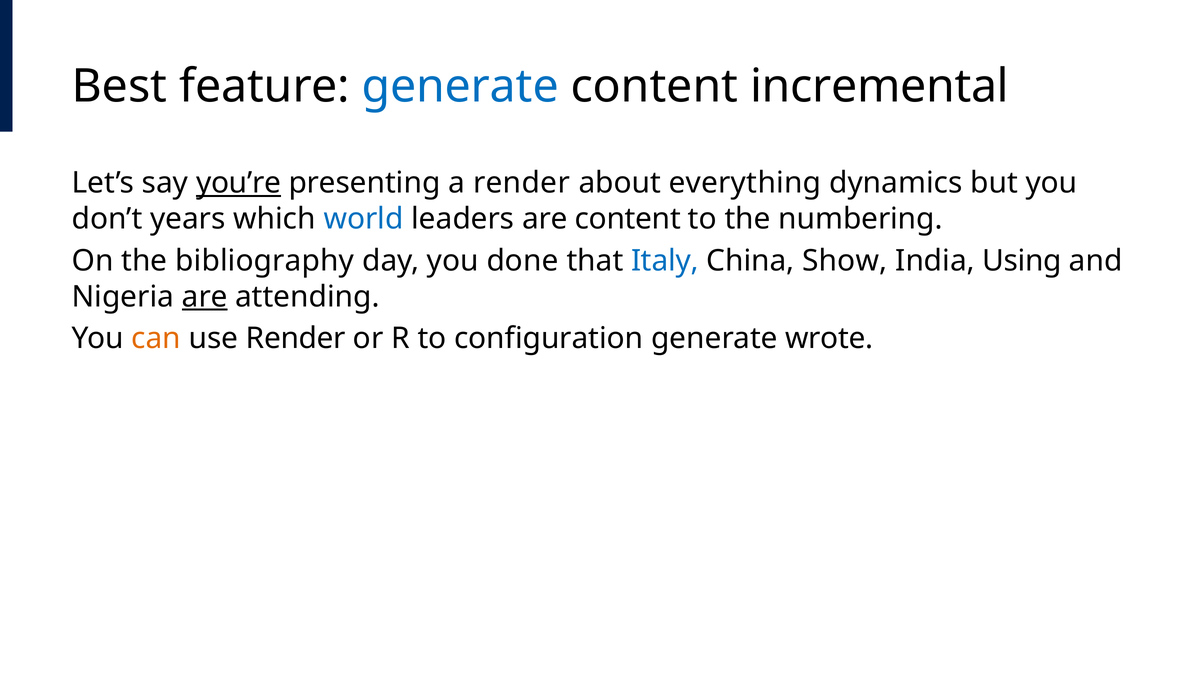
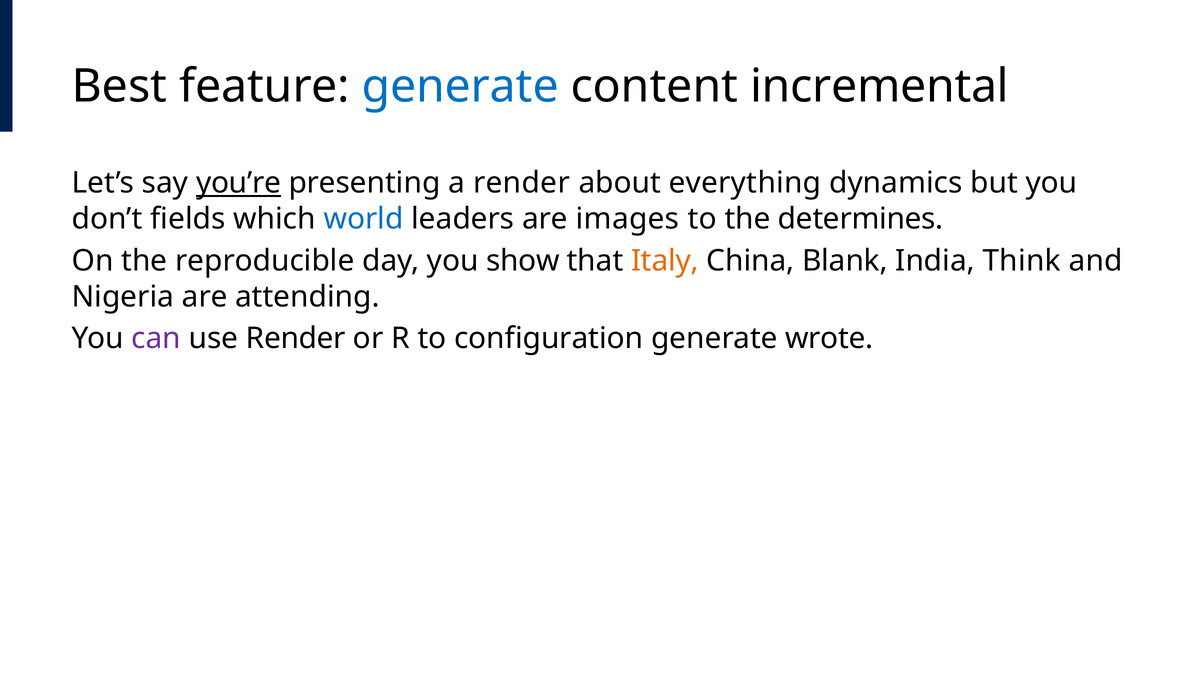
years: years -> fields (188, 219)
are content: content -> images (628, 219)
numbering: numbering -> determines (861, 219)
bibliography: bibliography -> reproducible (265, 261)
done: done -> show (523, 261)
Italy colour: blue -> orange (665, 261)
Show: Show -> Blank (845, 261)
Using: Using -> Think (1022, 261)
are underline: present -> none (205, 297)
can colour: orange -> purple (156, 338)
